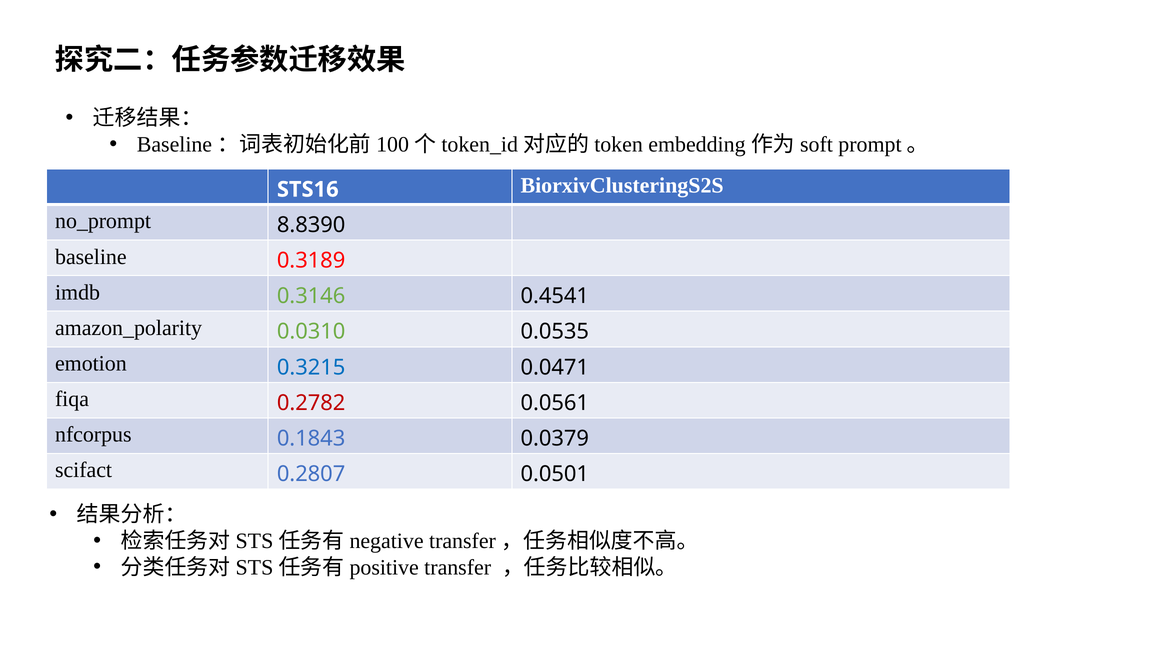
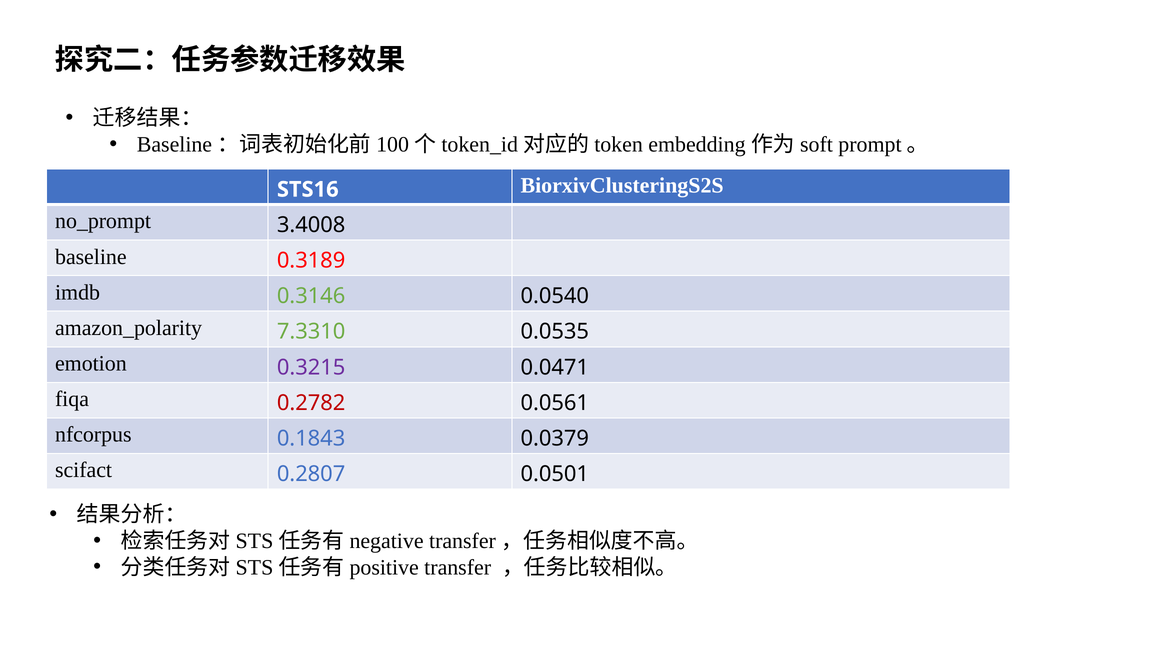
8.8390: 8.8390 -> 3.4008 (311, 225)
0.4541: 0.4541 -> 0.0540 (555, 296)
0.0310: 0.0310 -> 7.3310 (311, 332)
0.3215 colour: blue -> purple (311, 367)
